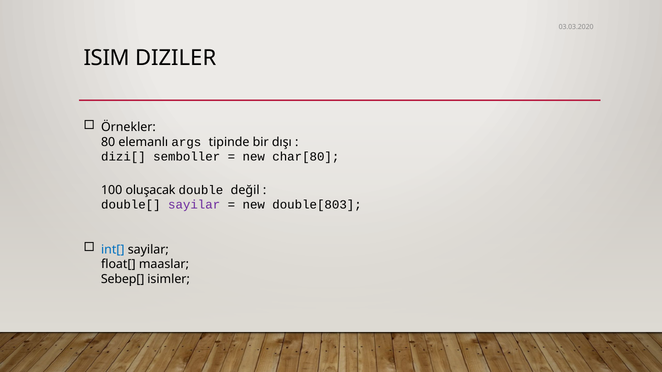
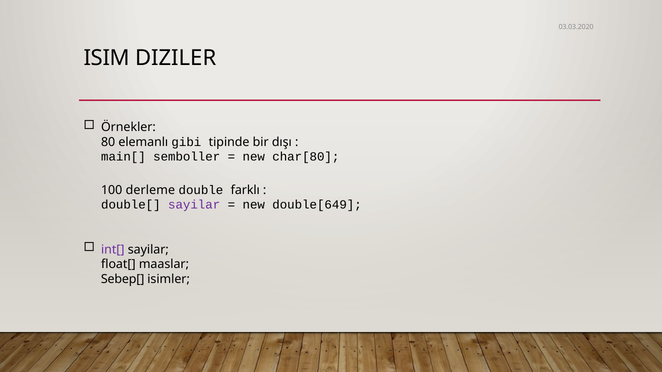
args: args -> gibi (186, 142)
dizi[: dizi[ -> main[ (123, 157)
oluşacak: oluşacak -> derleme (150, 190)
değil: değil -> farklı (245, 190)
double[803: double[803 -> double[649 (317, 205)
int[ colour: blue -> purple (113, 250)
